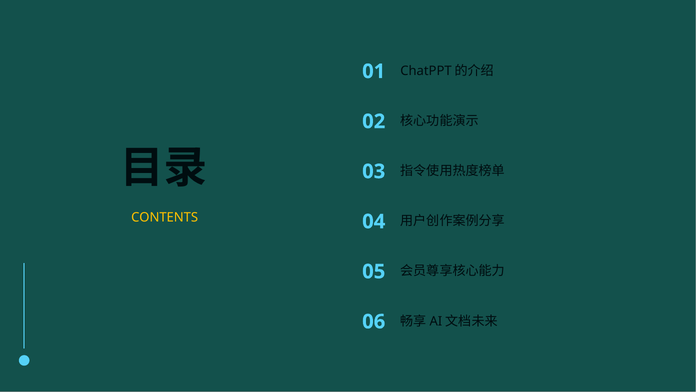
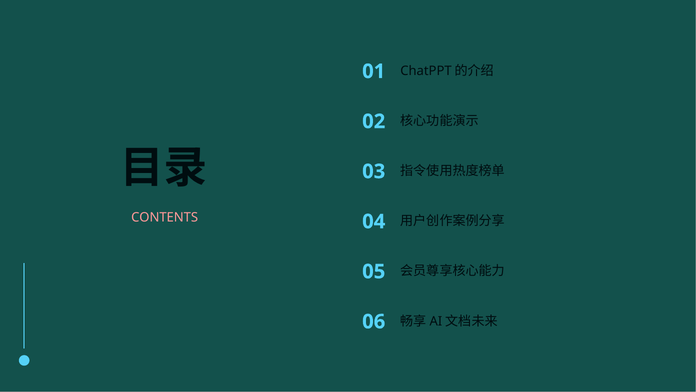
CONTENTS colour: yellow -> pink (165, 217)
